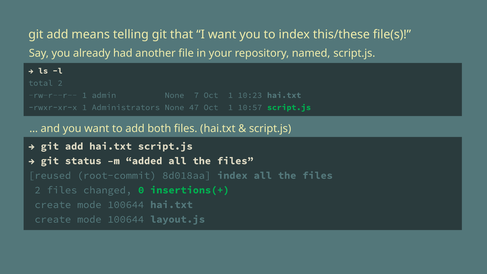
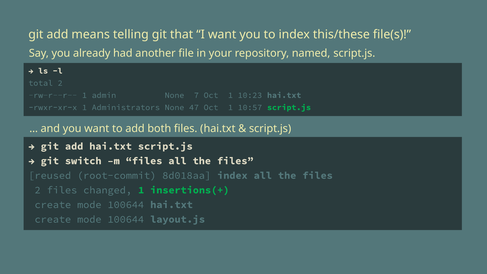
status: status -> switch (83, 161)
m added: added -> files (144, 161)
changed 0: 0 -> 1 (141, 190)
